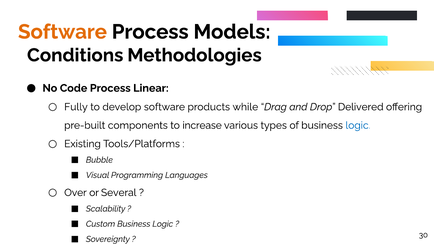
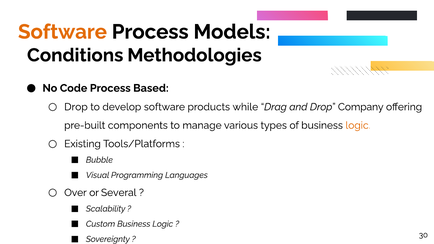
Linear: Linear -> Based (151, 88)
Fully: Fully -> Drop (76, 107)
Delivered: Delivered -> Company (361, 107)
increase: increase -> manage (202, 125)
logic colour: blue -> orange (358, 125)
